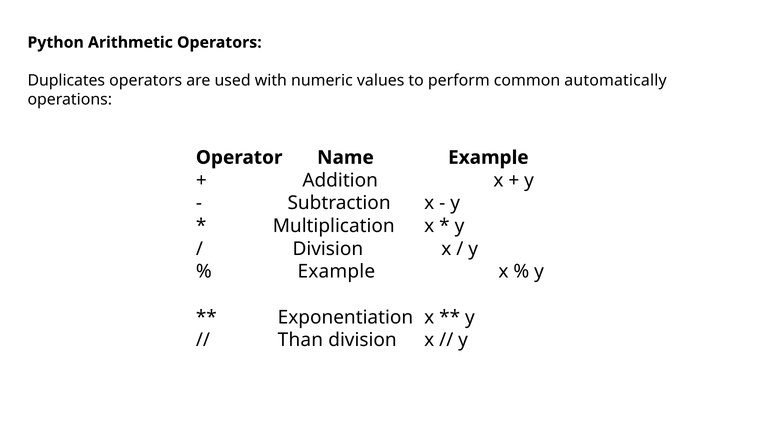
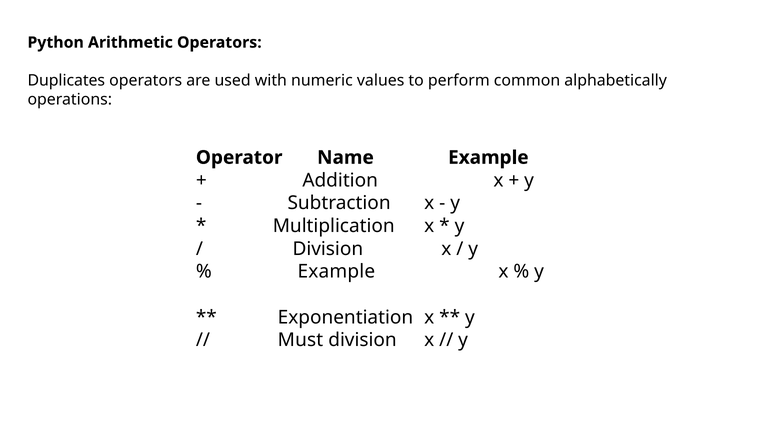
automatically: automatically -> alphabetically (616, 81)
Than: Than -> Must (300, 340)
